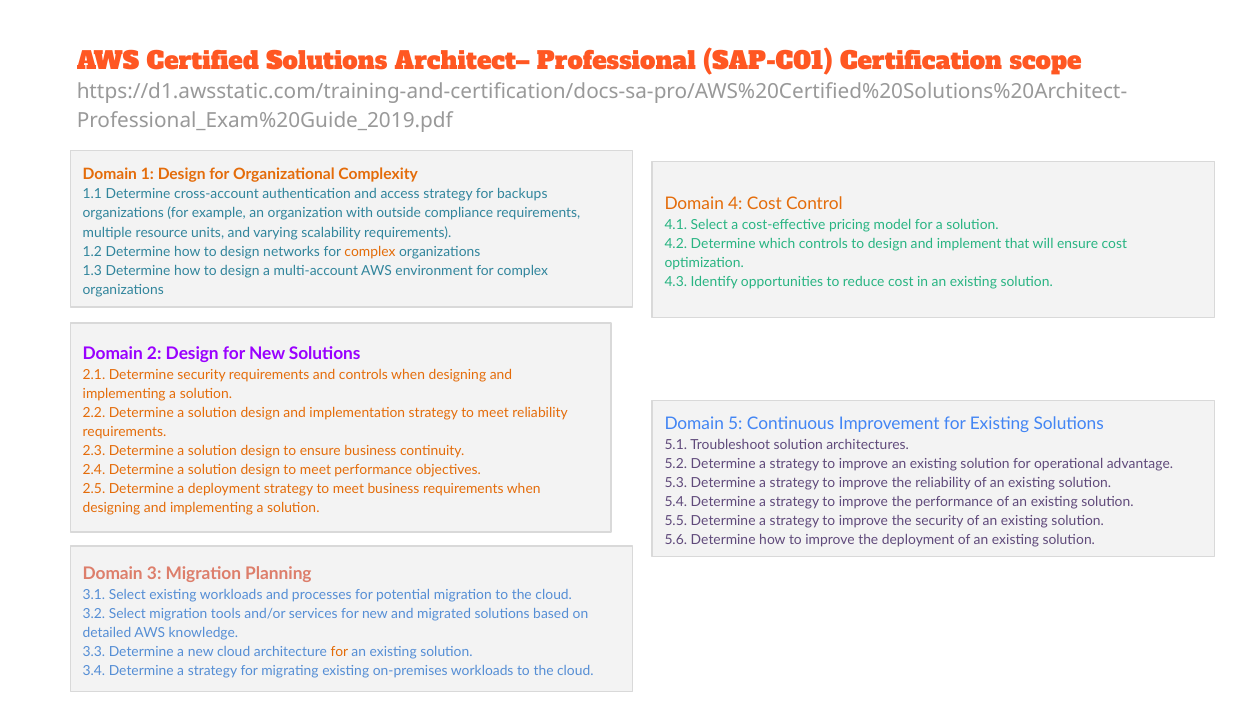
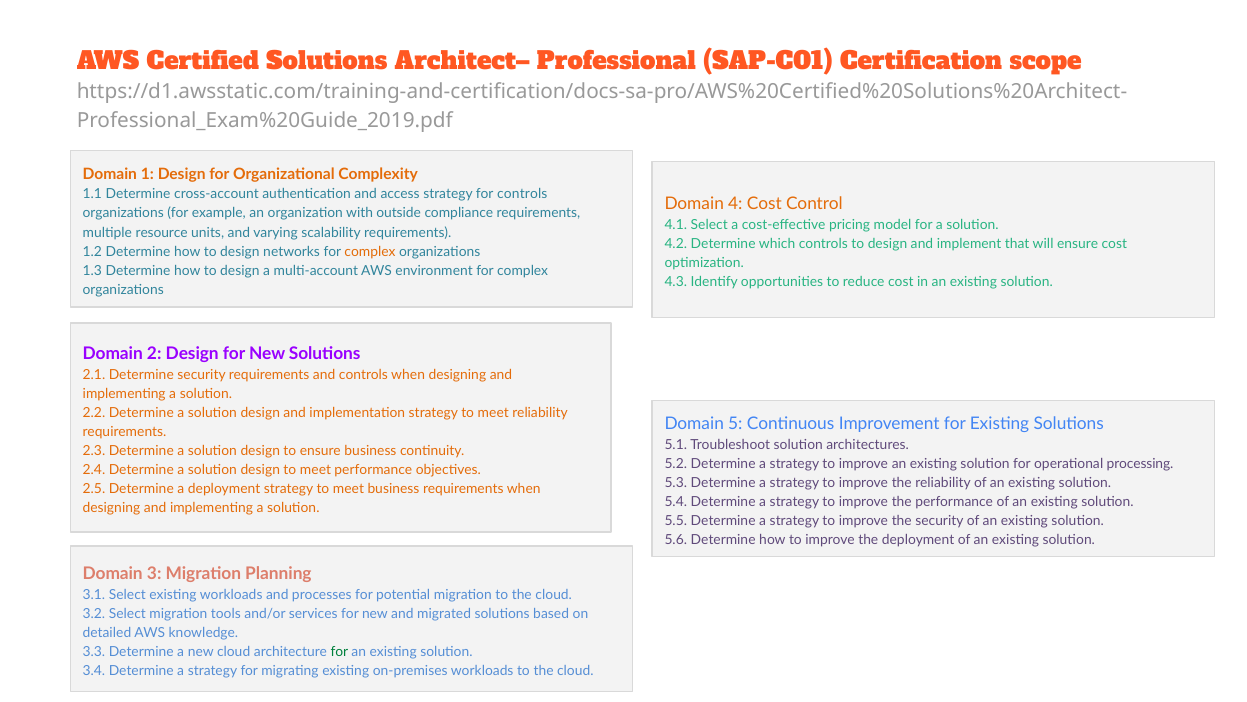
for backups: backups -> controls (522, 194)
advantage: advantage -> processing (1140, 464)
for colour: orange -> green (339, 651)
